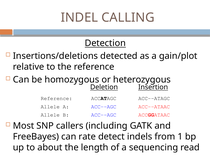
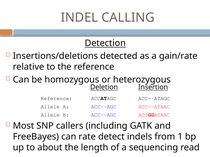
gain/plot: gain/plot -> gain/rate (178, 56)
